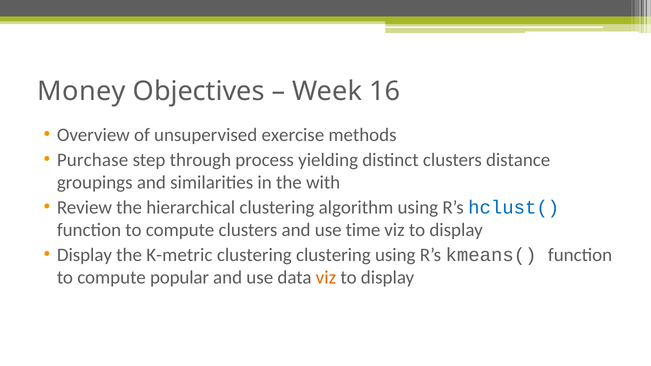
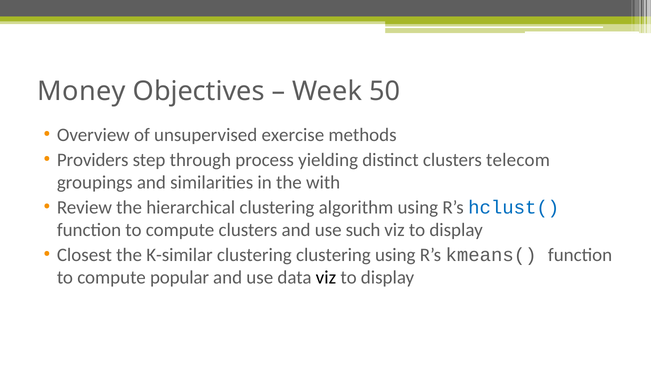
16: 16 -> 50 (385, 91)
Purchase: Purchase -> Providers (93, 160)
distance: distance -> telecom (518, 160)
time: time -> such (363, 230)
Display: Display -> Closest (84, 255)
K-metric: K-metric -> K-similar (179, 255)
viz colour: orange -> black (326, 278)
